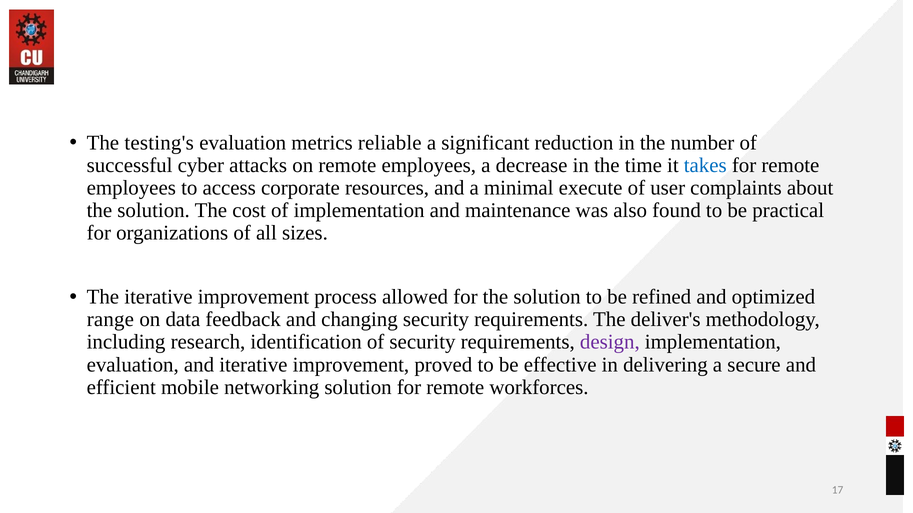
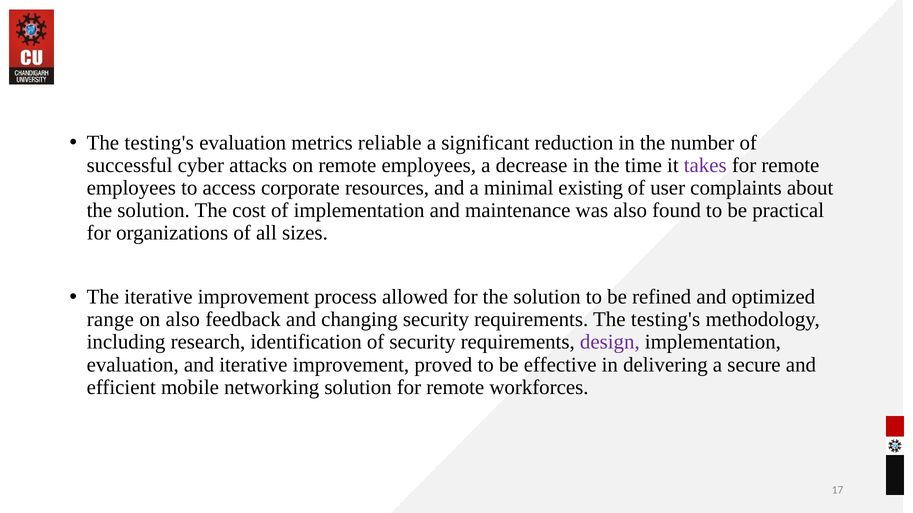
takes colour: blue -> purple (705, 165)
execute: execute -> existing (591, 188)
on data: data -> also (183, 320)
requirements The deliver's: deliver's -> testing's (666, 320)
